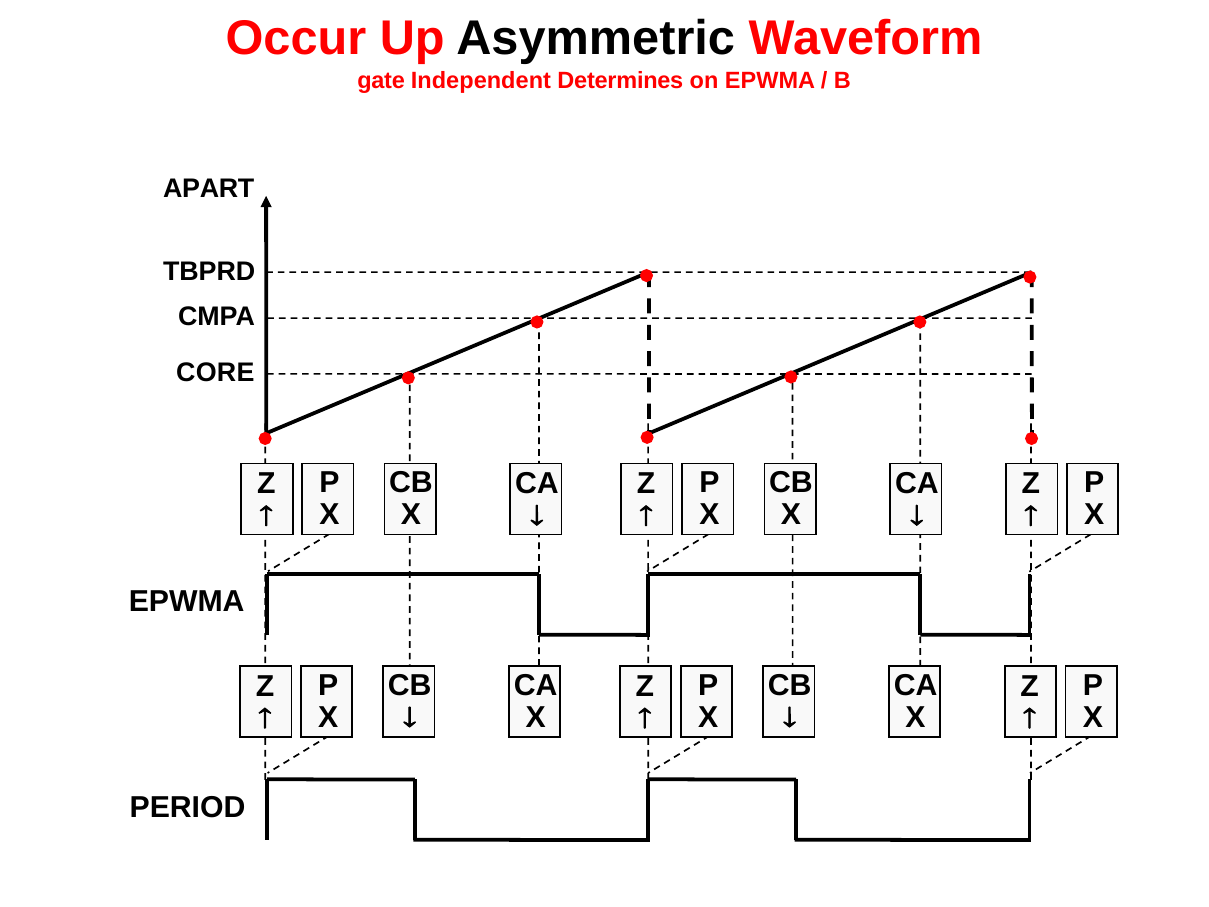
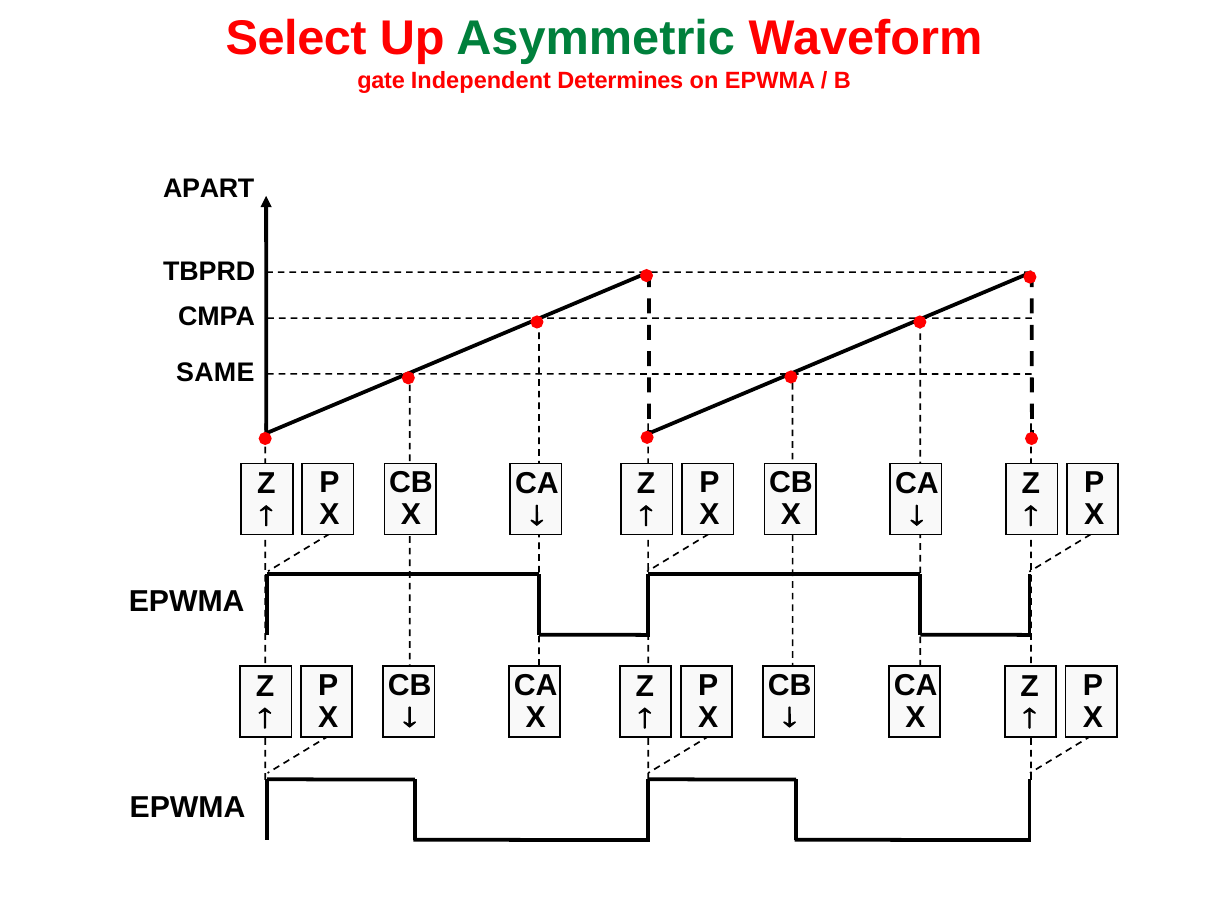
Occur: Occur -> Select (296, 39)
Asymmetric colour: black -> green (596, 39)
CORE: CORE -> SAME (215, 372)
PERIOD: PERIOD -> EPWMA (188, 808)
